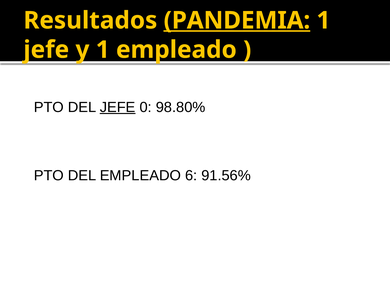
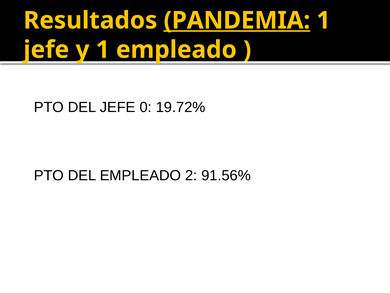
JEFE underline: present -> none (118, 107)
98.80%: 98.80% -> 19.72% (181, 107)
6: 6 -> 2 (191, 175)
